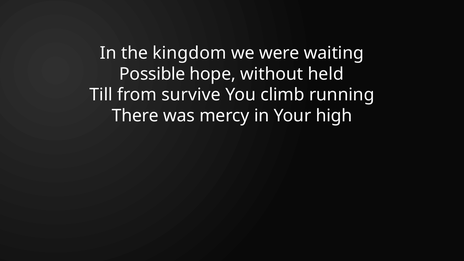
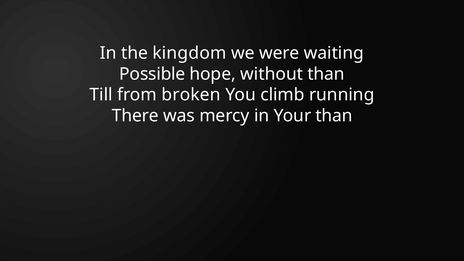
without held: held -> than (326, 74)
survive: survive -> broken (191, 95)
Your high: high -> than (334, 116)
